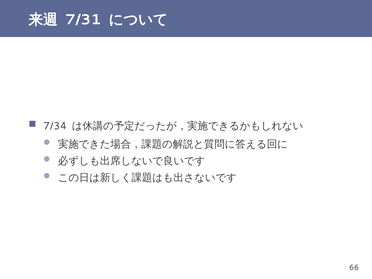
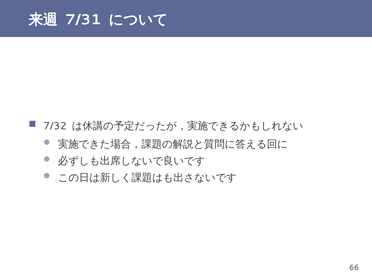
7/34: 7/34 -> 7/32 (55, 126)
